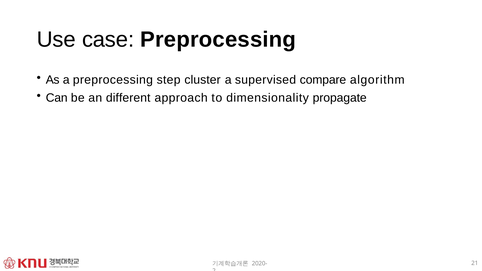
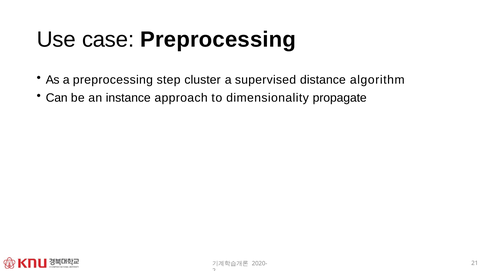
compare: compare -> distance (323, 80)
different: different -> instance (128, 98)
